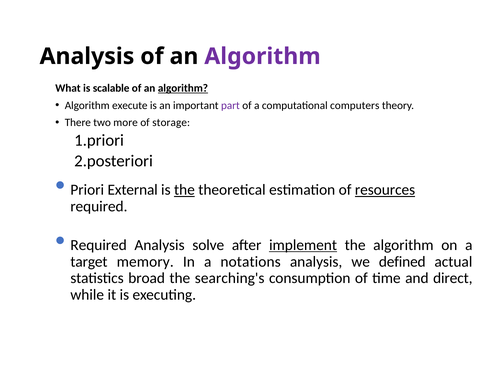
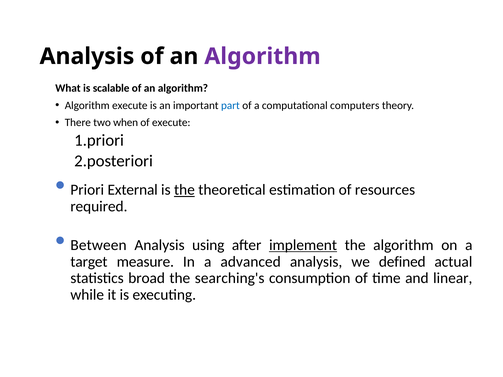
algorithm underline: present -> none (183, 88)
part colour: purple -> blue (230, 105)
more: more -> when (126, 123)
of storage: storage -> execute (171, 123)
resources underline: present -> none (385, 190)
Required: Required -> Between (99, 245)
solve: solve -> using (208, 245)
memory: memory -> measure (145, 262)
notations: notations -> advanced (251, 262)
direct: direct -> linear (453, 278)
